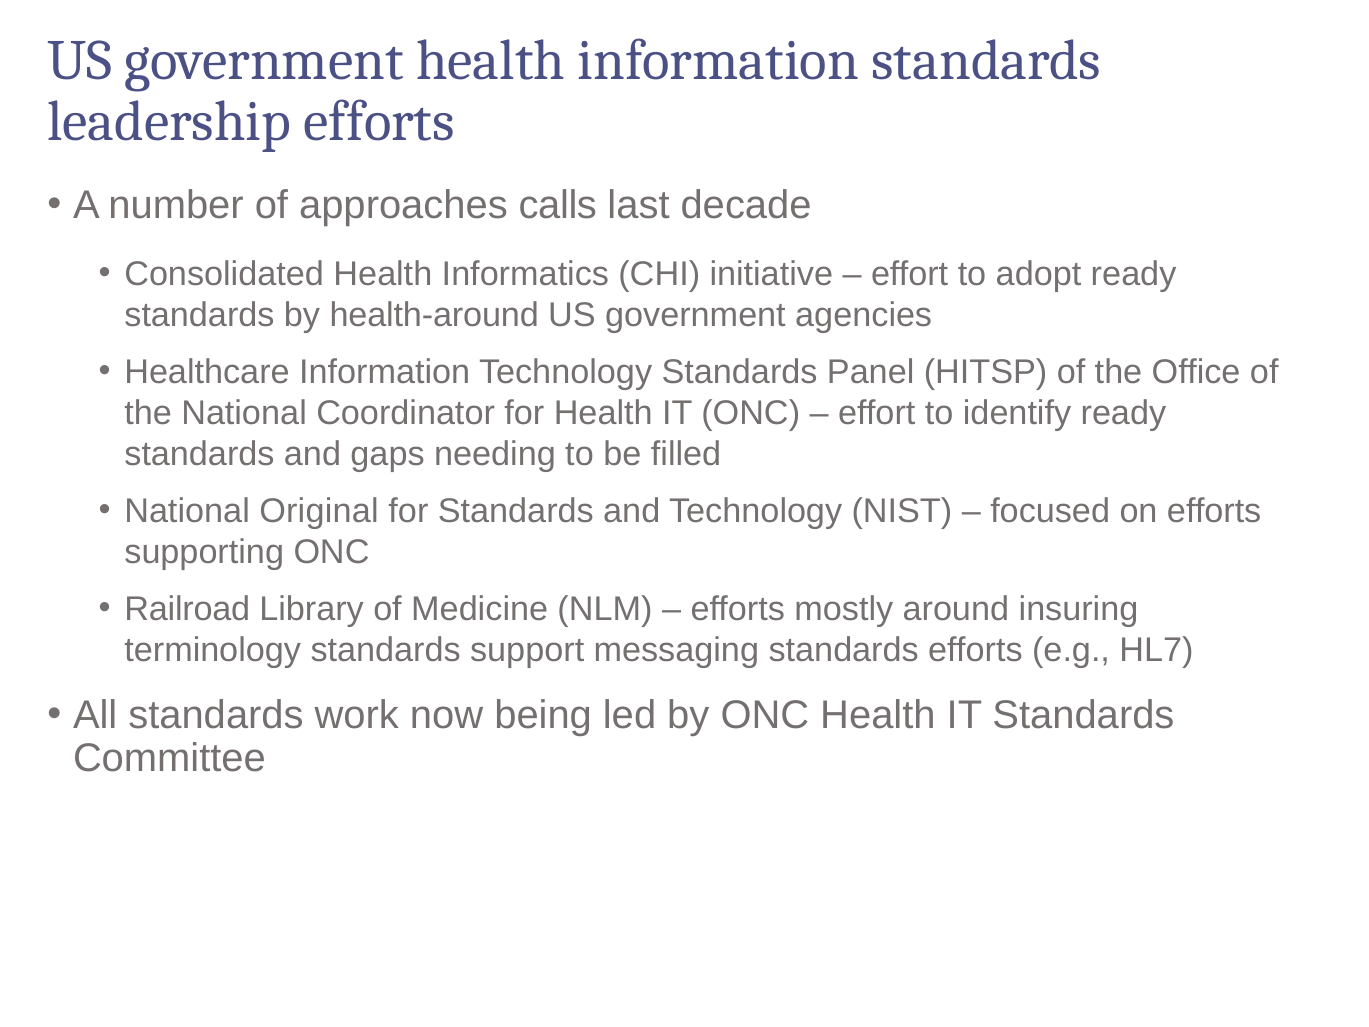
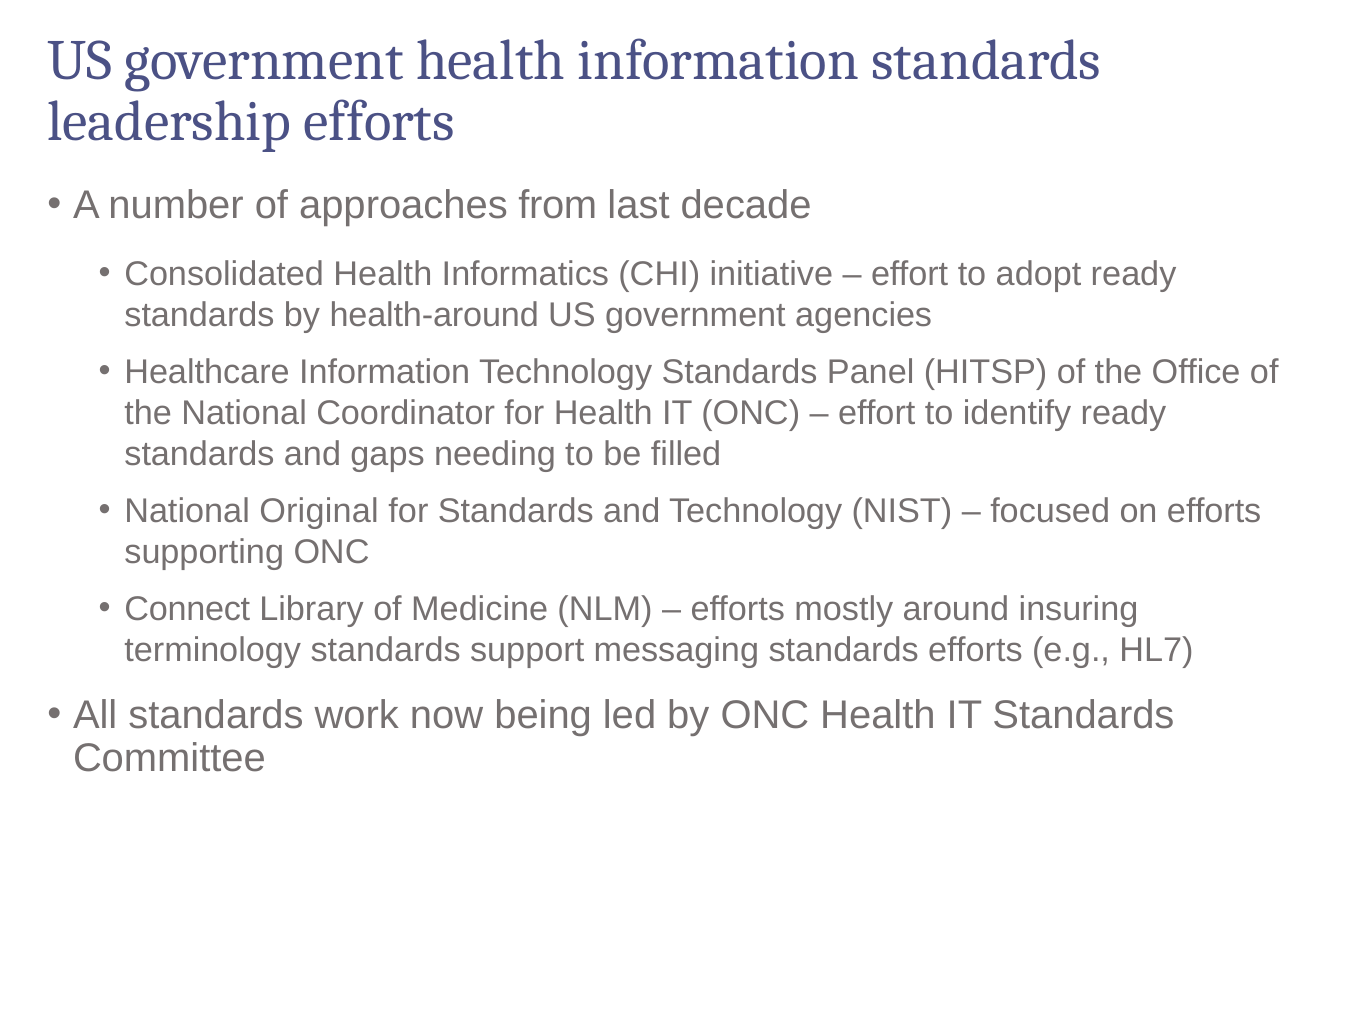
calls: calls -> from (558, 205)
Railroad: Railroad -> Connect (187, 609)
